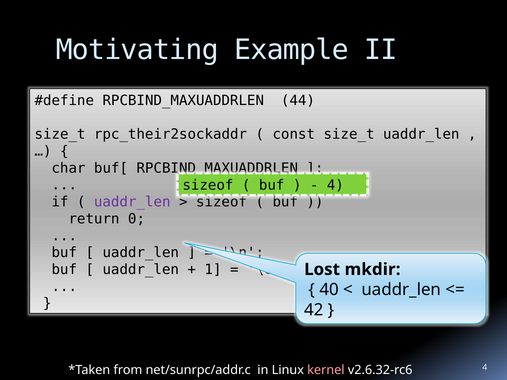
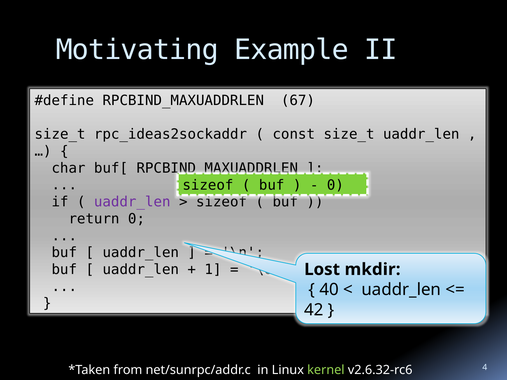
44: 44 -> 67 (298, 101)
rpc_their2sockaddr: rpc_their2sockaddr -> rpc_ideas2sockaddr (170, 134)
4: 4 -> 0 (335, 185)
kernel colour: pink -> light green (326, 370)
